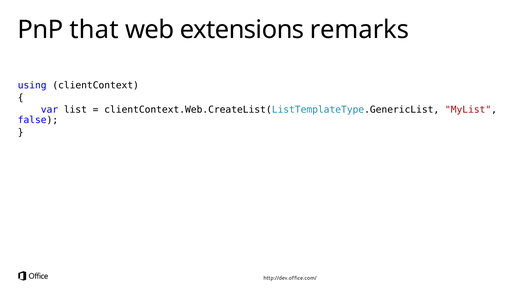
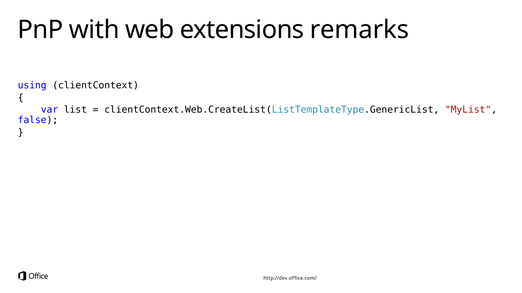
that: that -> with (94, 30)
